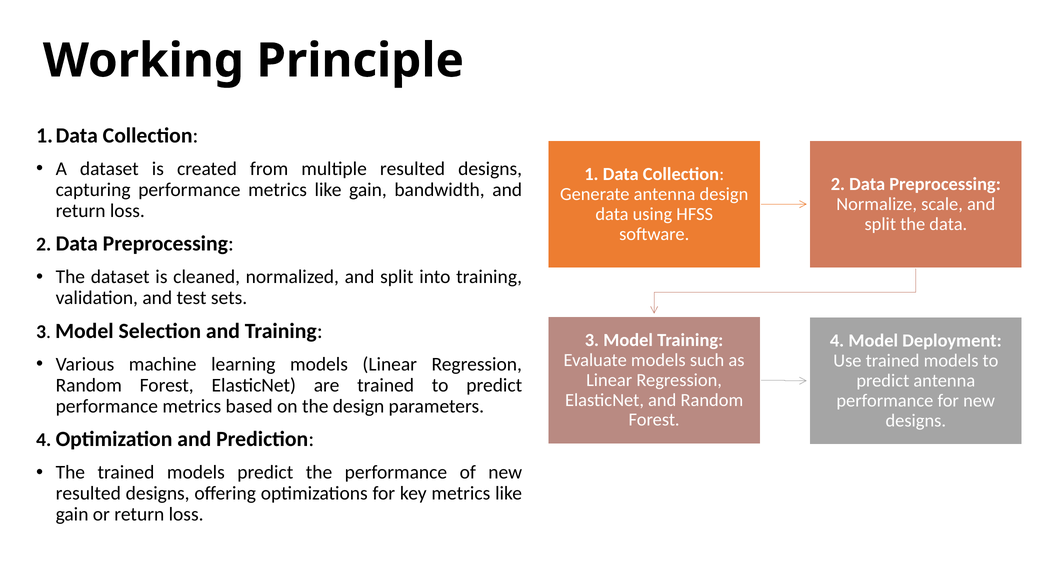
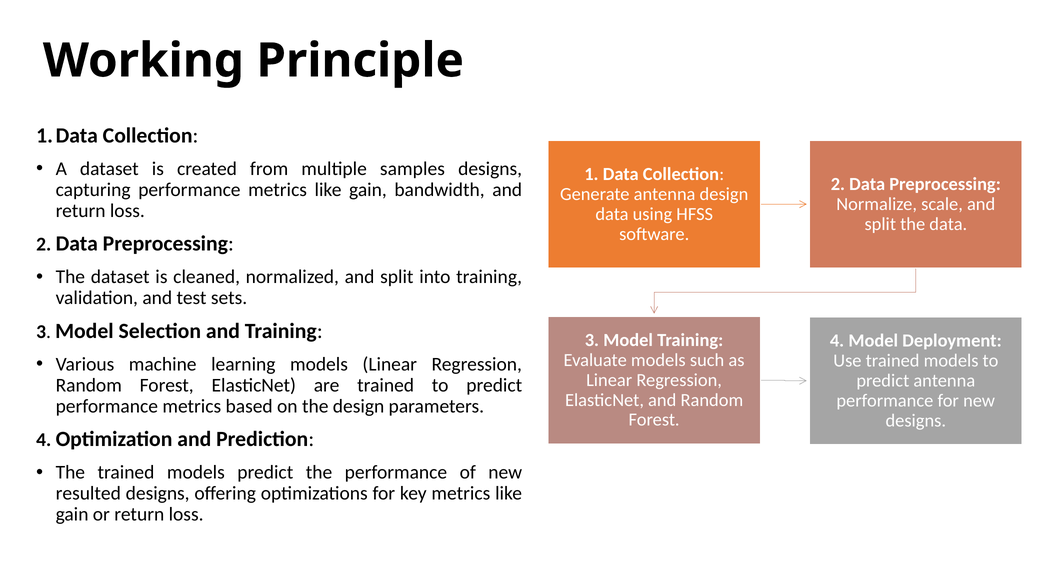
multiple resulted: resulted -> samples (412, 169)
